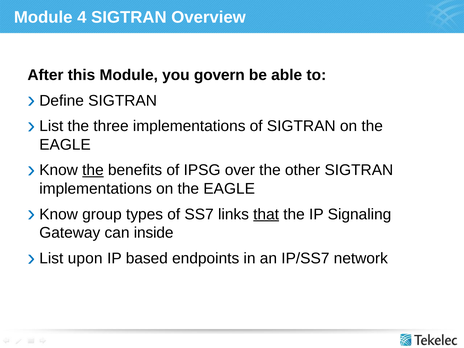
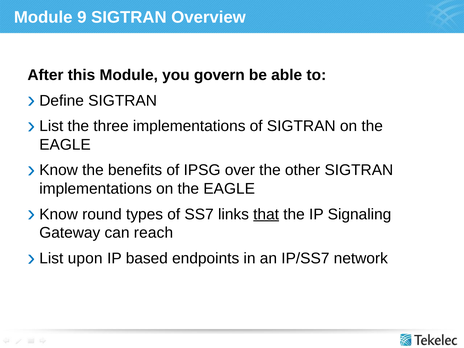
4: 4 -> 9 (82, 17)
the underline: present -> none (93, 170)
group: group -> round (102, 214)
inside: inside -> reach (153, 233)
